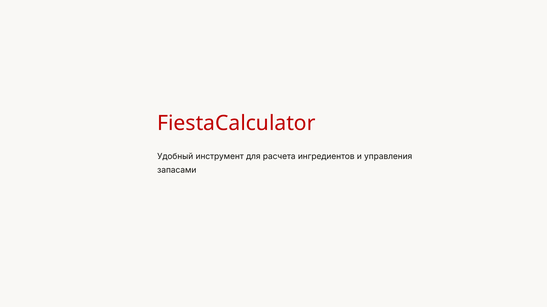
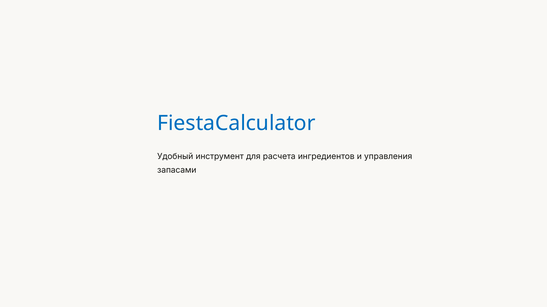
FiestaCalculator colour: red -> blue (236, 124)
